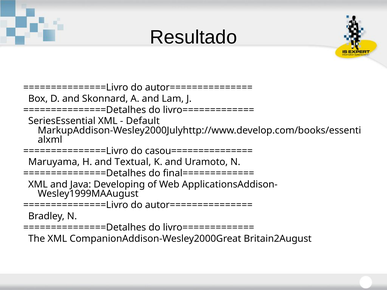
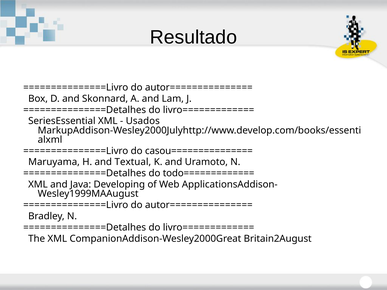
Default: Default -> Usados (143, 121)
final=============: final============= -> todo============= (209, 173)
